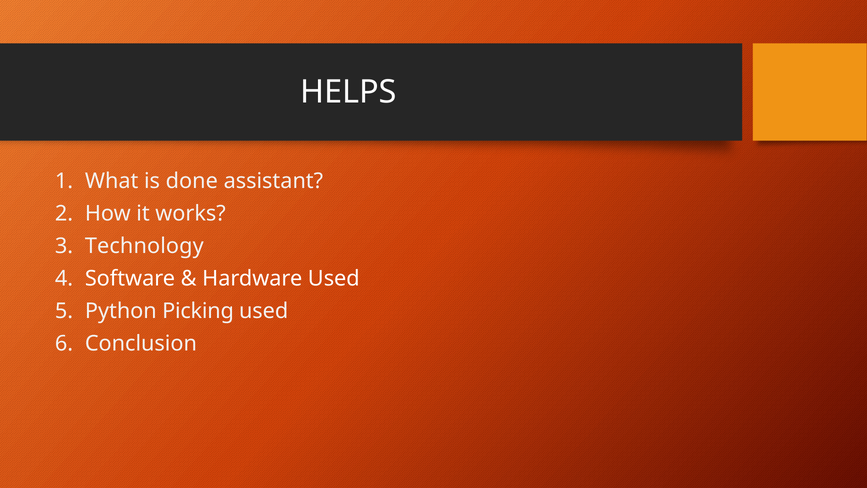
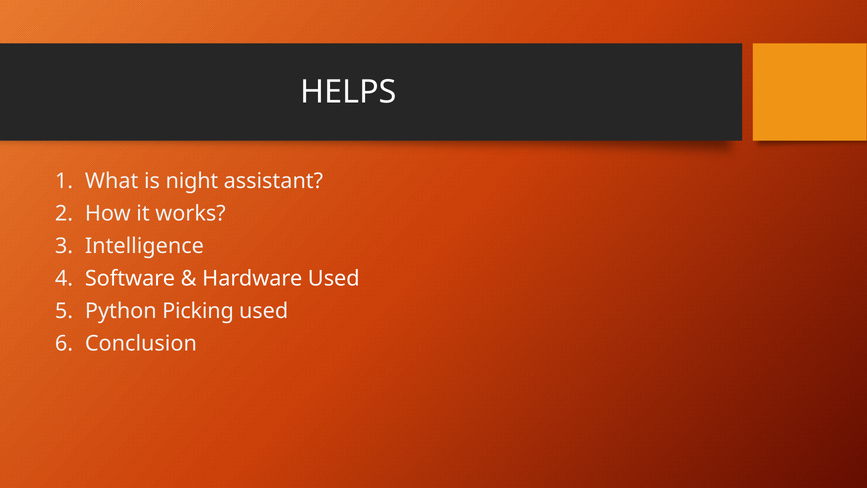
done: done -> night (192, 181)
Technology: Technology -> Intelligence (144, 246)
